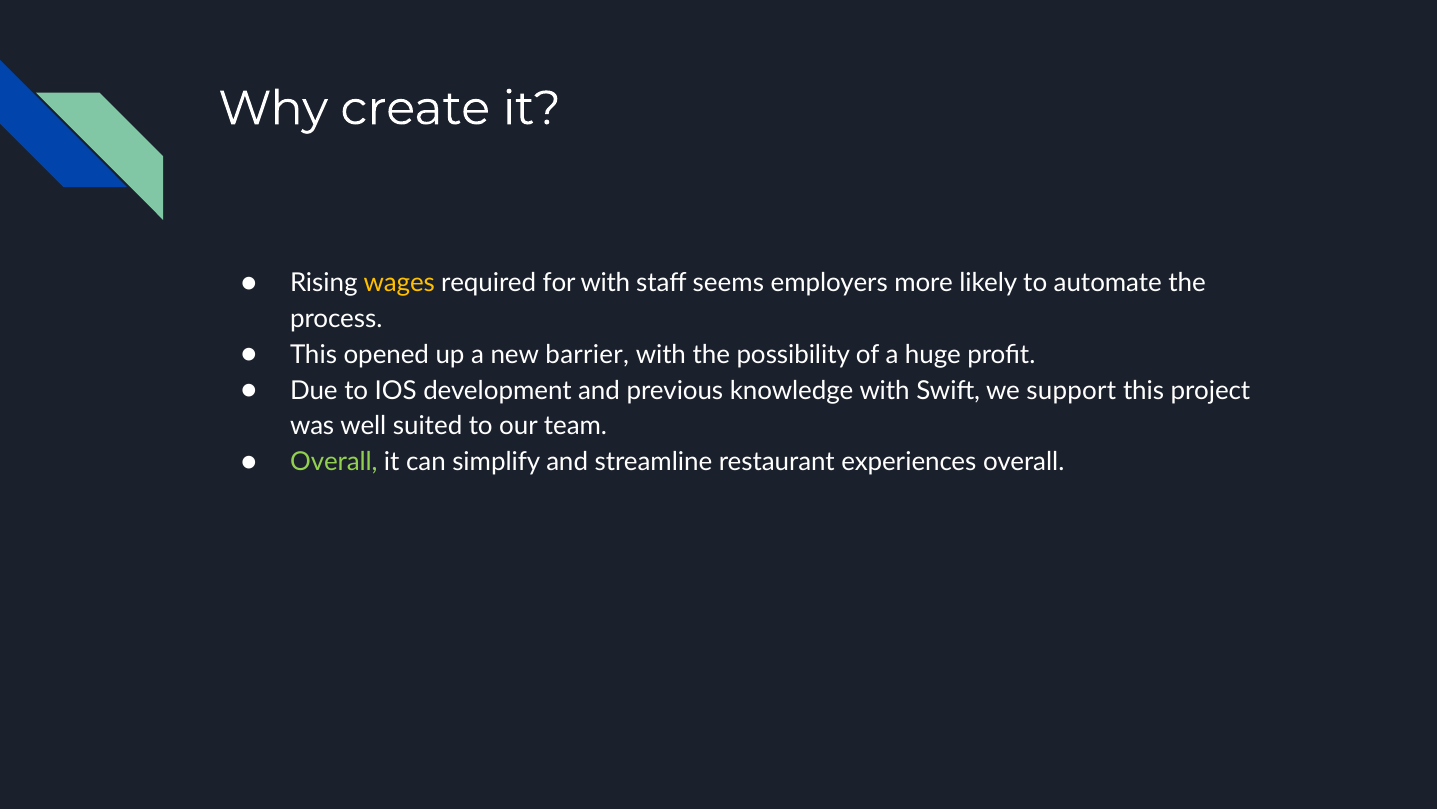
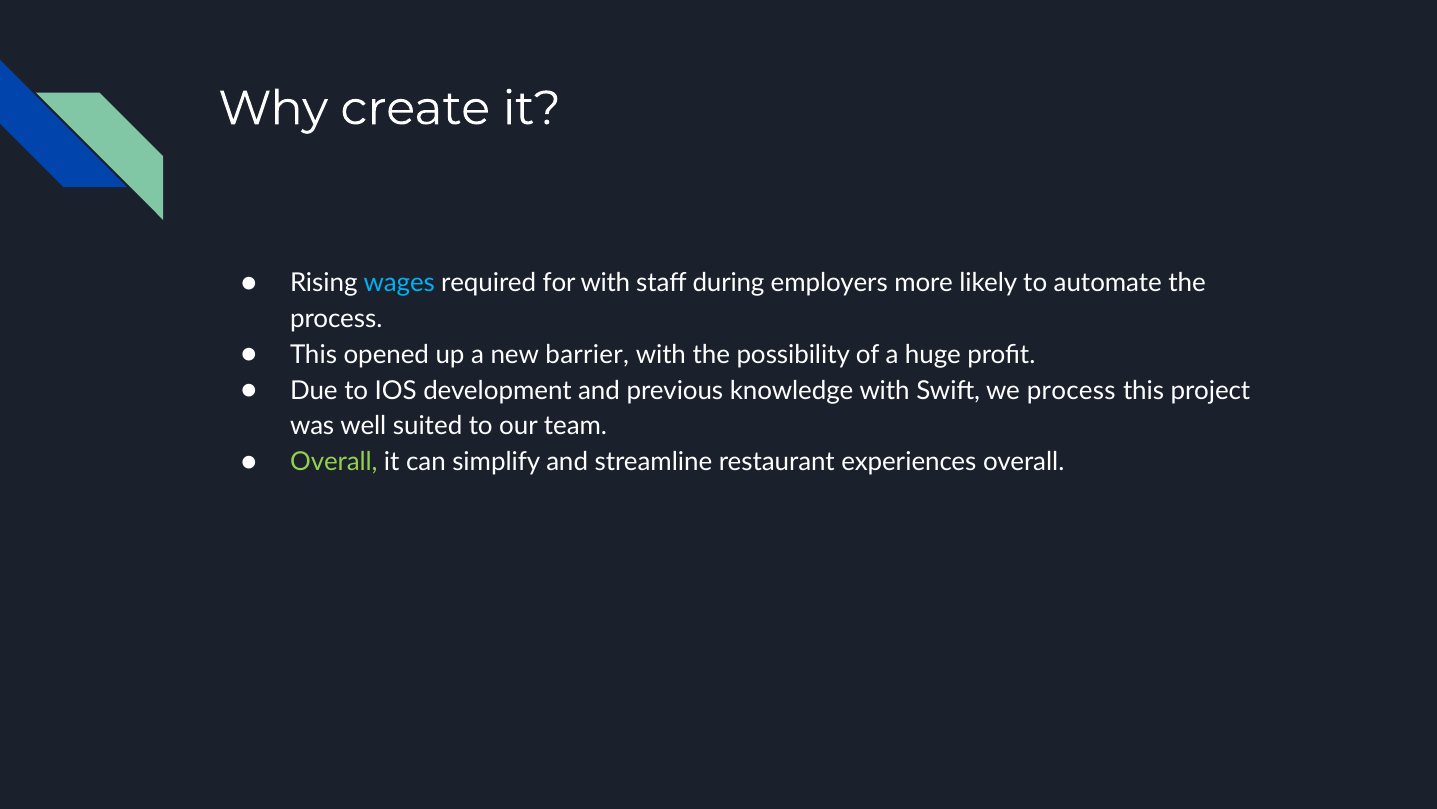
wages colour: yellow -> light blue (399, 283)
seems: seems -> during (729, 283)
we support: support -> process (1071, 390)
